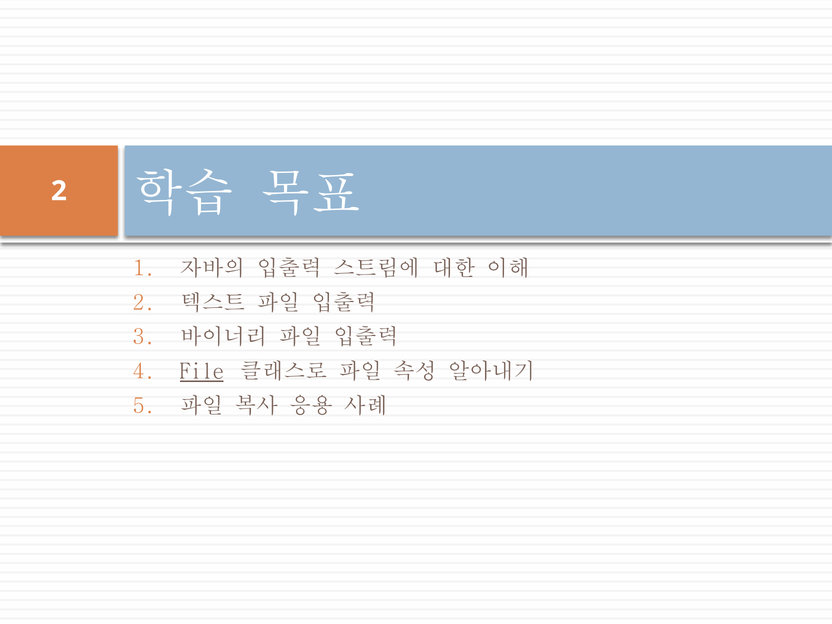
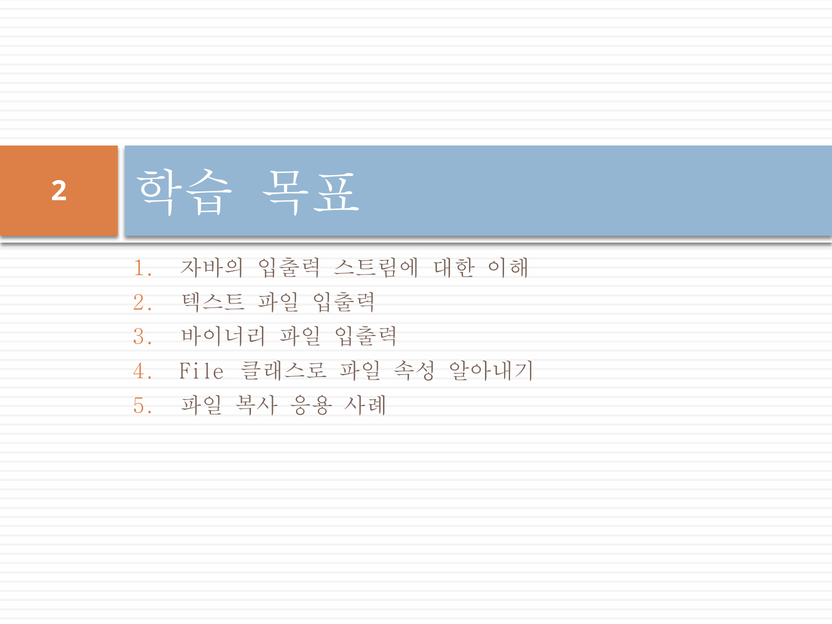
File underline: present -> none (202, 372)
